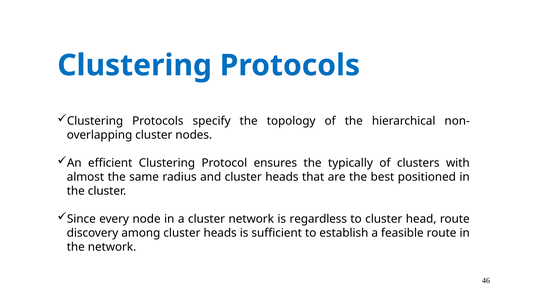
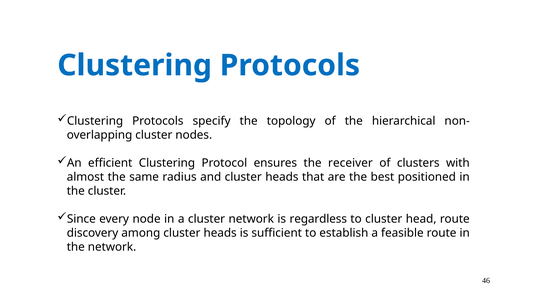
typically: typically -> receiver (350, 163)
